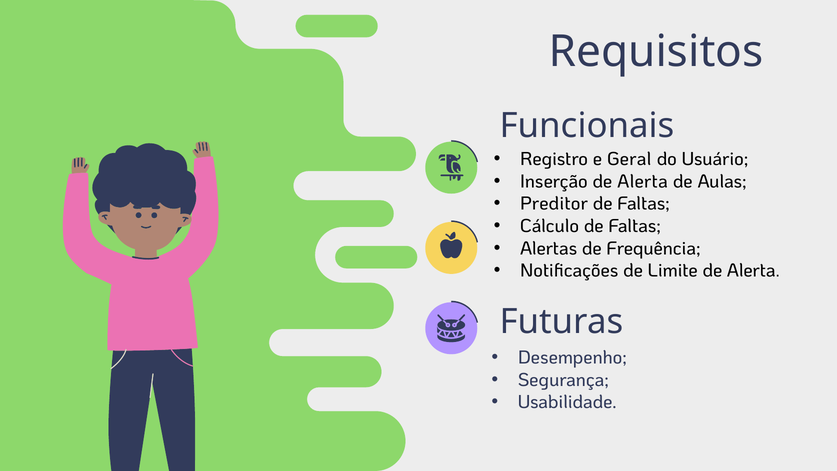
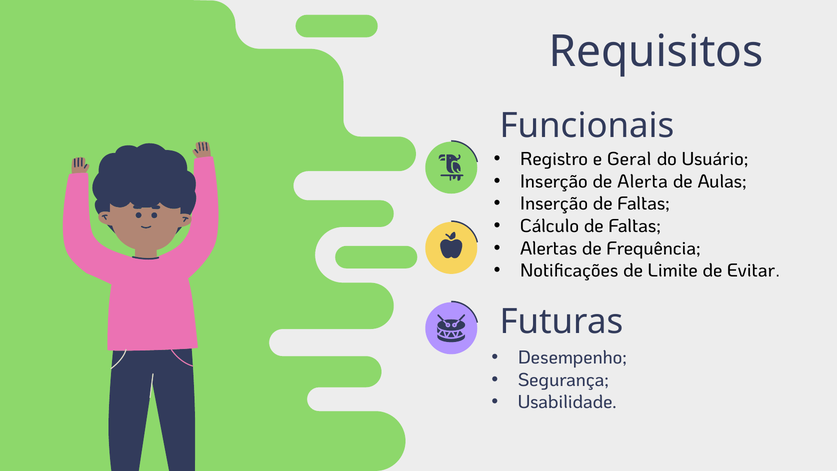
Preditor: Preditor -> Inserção (554, 204)
Limite de Alerta: Alerta -> Evitar (751, 271)
